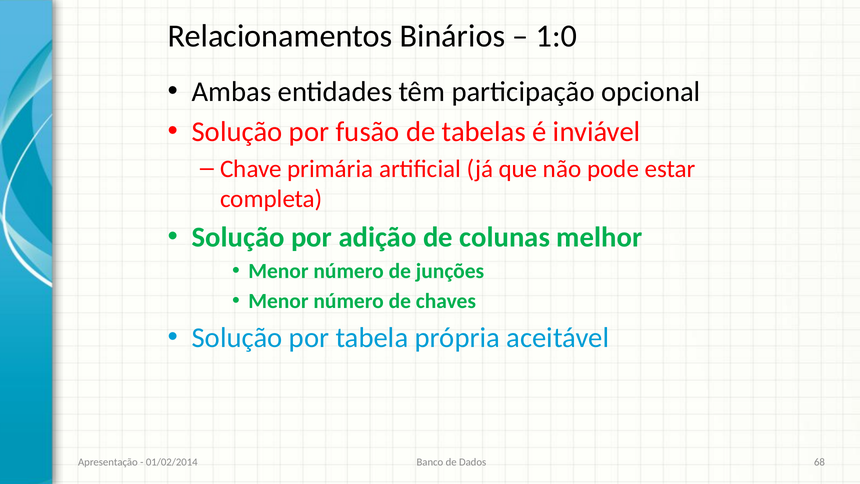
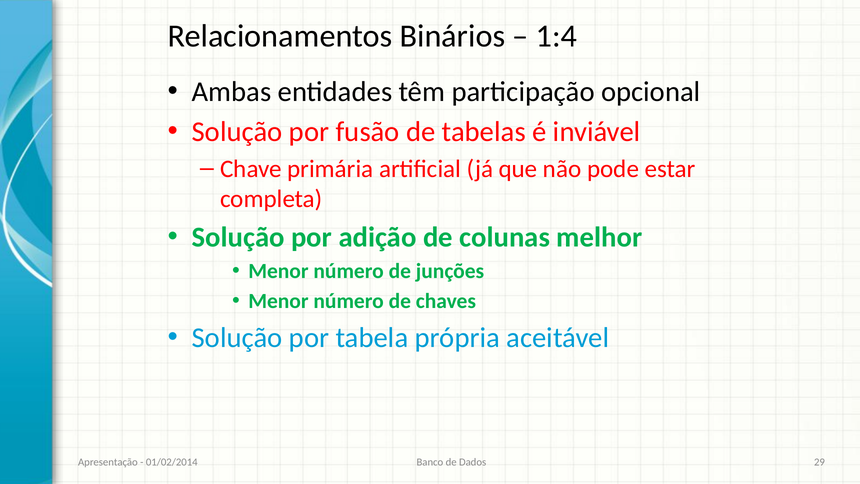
1:0: 1:0 -> 1:4 (556, 36)
68: 68 -> 29 (819, 462)
